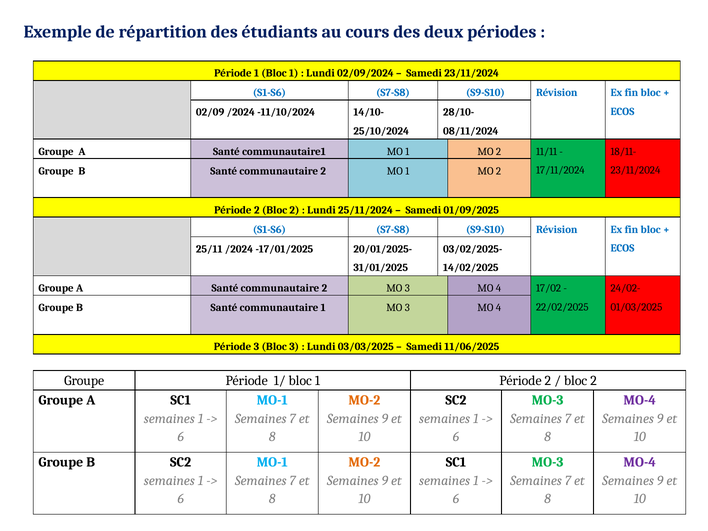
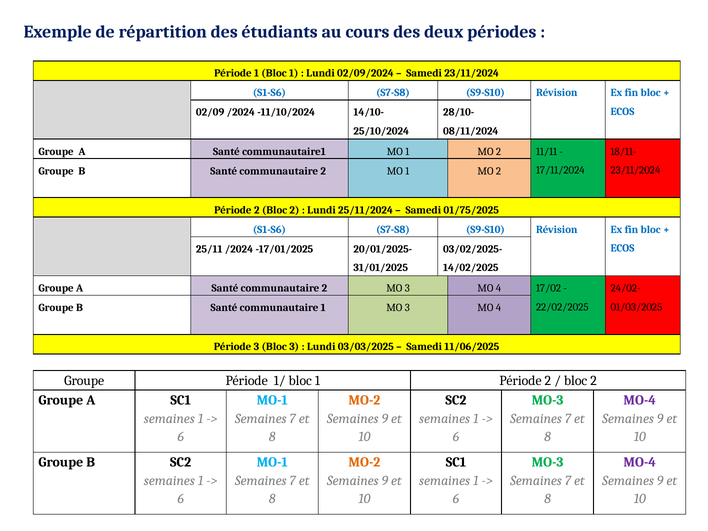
01/09/2025: 01/09/2025 -> 01/75/2025 (471, 210)
